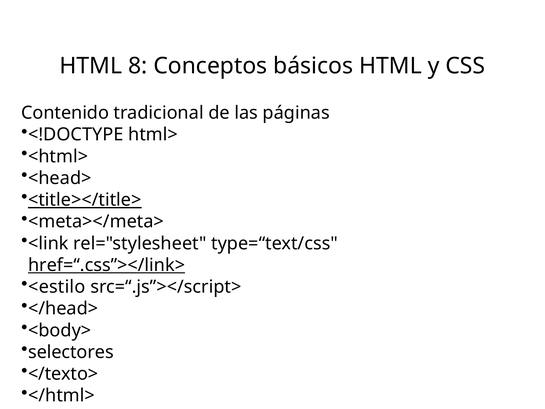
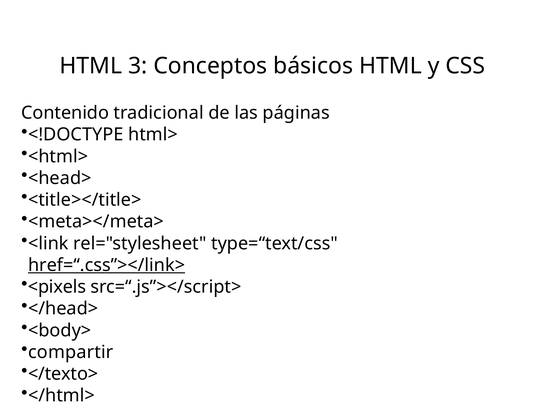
8: 8 -> 3 (138, 66)
<title></title> underline: present -> none (85, 200)
<estilo: <estilo -> <pixels (57, 287)
selectores: selectores -> compartir (71, 352)
